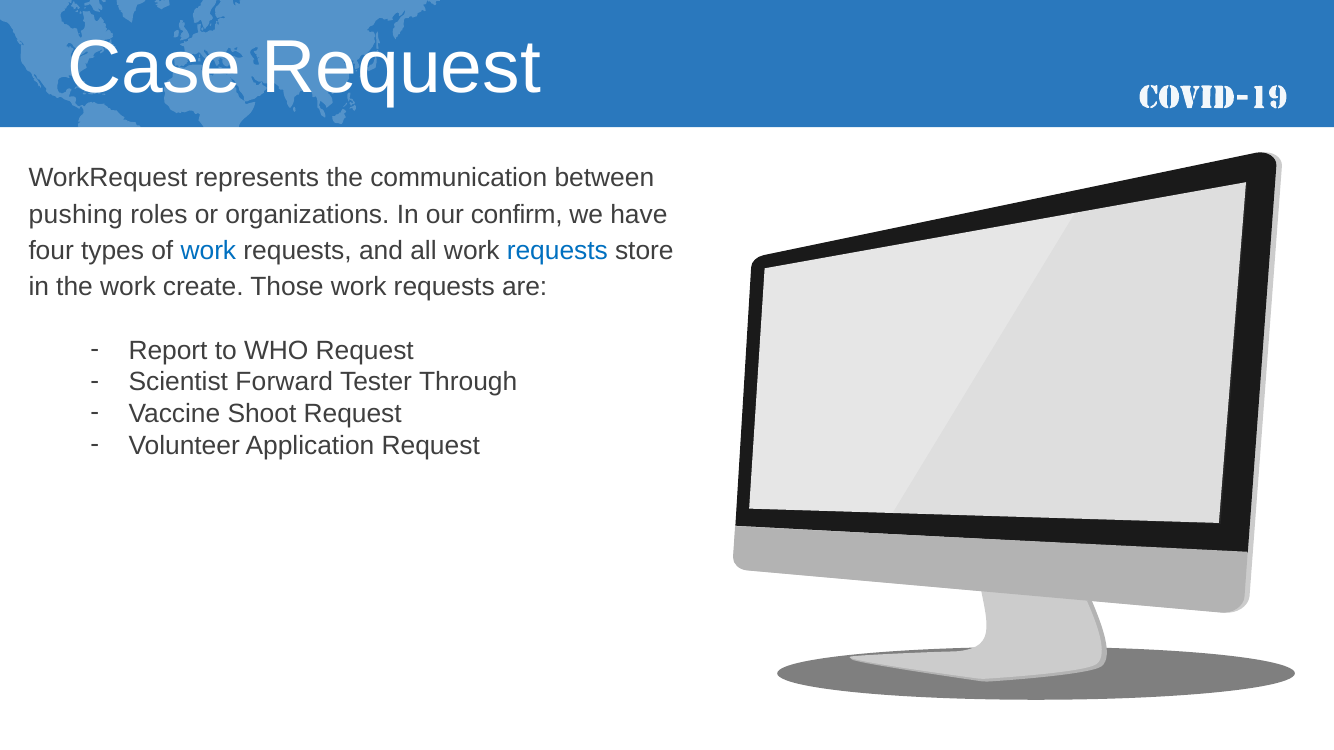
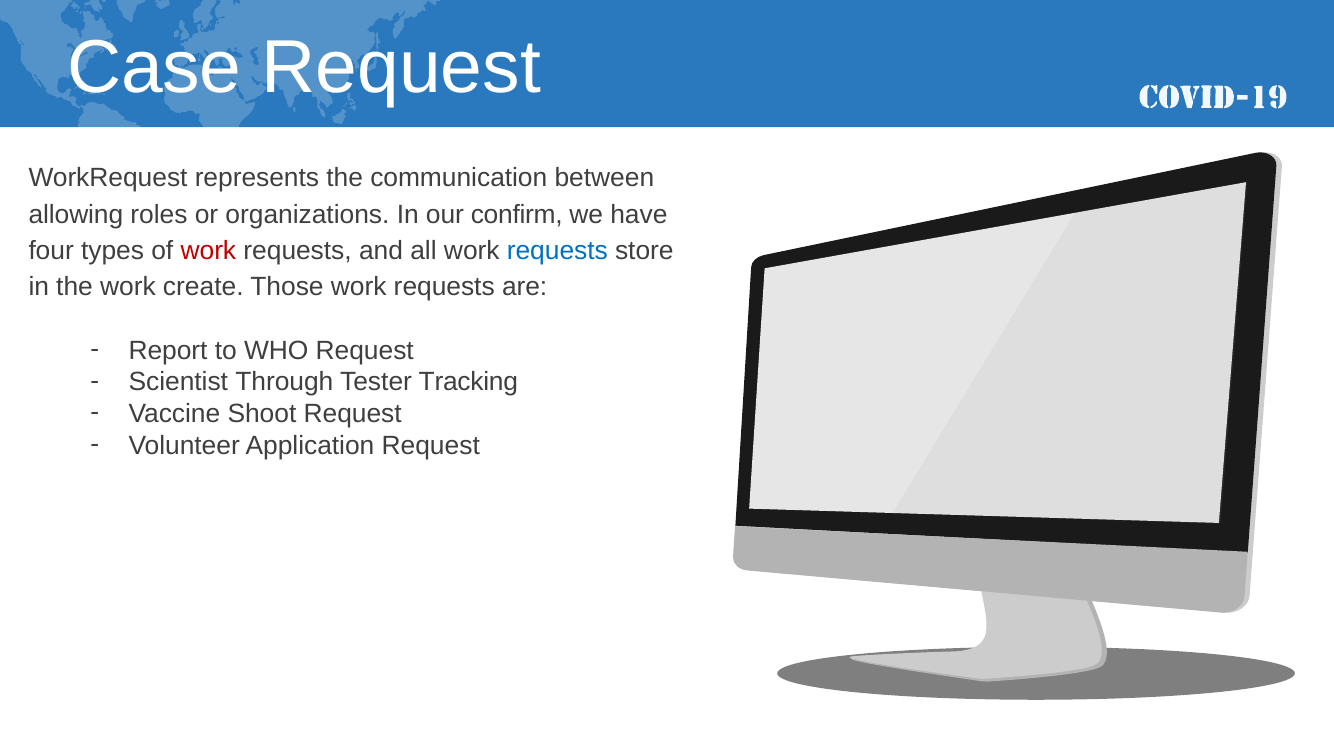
pushing: pushing -> allowing (76, 214)
work colour: blue -> red (208, 251)
Forward: Forward -> Through (284, 382)
Through: Through -> Tracking (468, 382)
